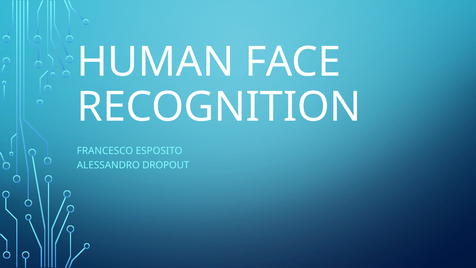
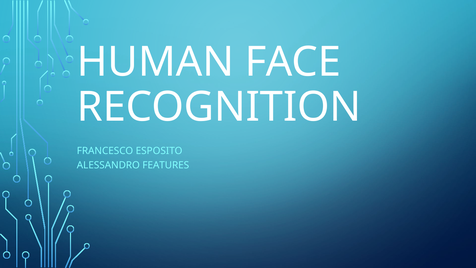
DROPOUT: DROPOUT -> FEATURES (166, 165)
